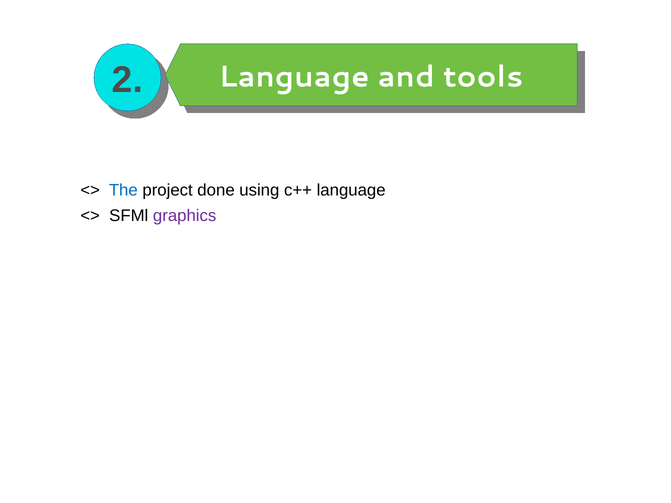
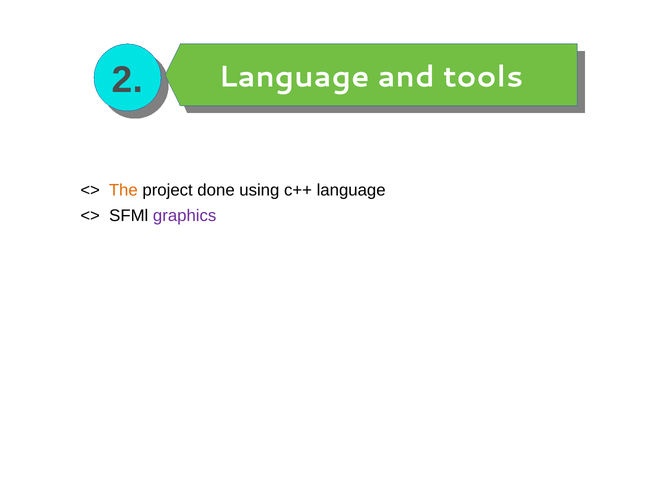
The colour: blue -> orange (123, 190)
